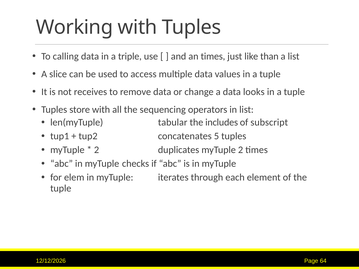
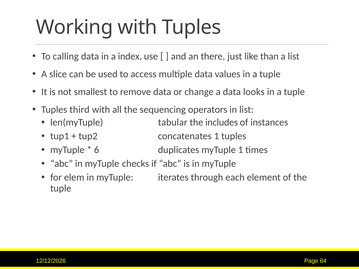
triple: triple -> index (130, 56)
an times: times -> there (213, 56)
receives: receives -> smallest (90, 92)
store: store -> third (80, 110)
subscript: subscript -> instances (269, 122)
concatenates 5: 5 -> 1 (216, 136)
2: 2 -> 6 (97, 150)
myTuple 2: 2 -> 1 (241, 150)
